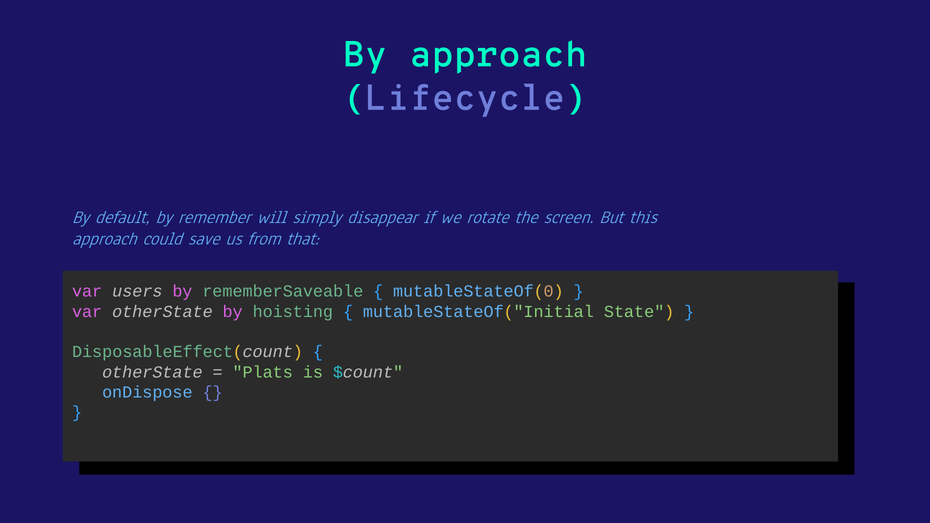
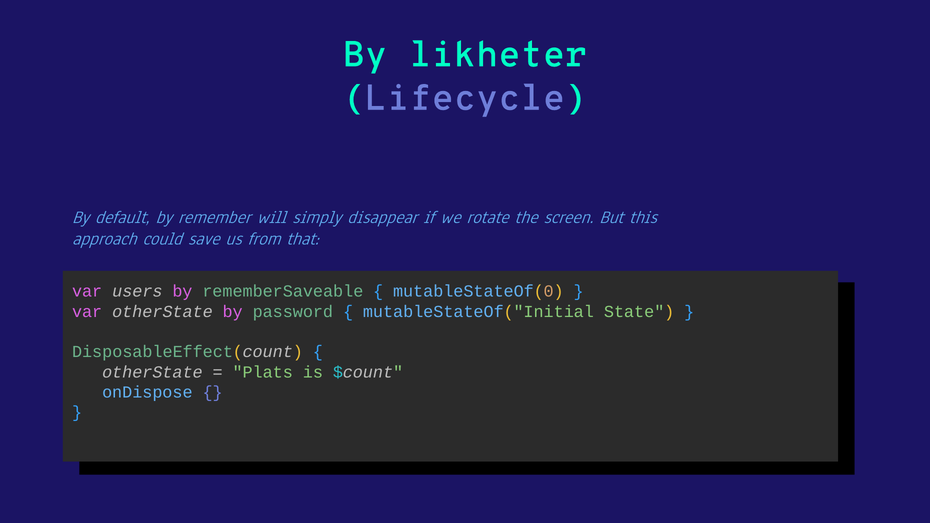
By approach: approach -> likheter (498, 54)
hoisting: hoisting -> password (293, 312)
